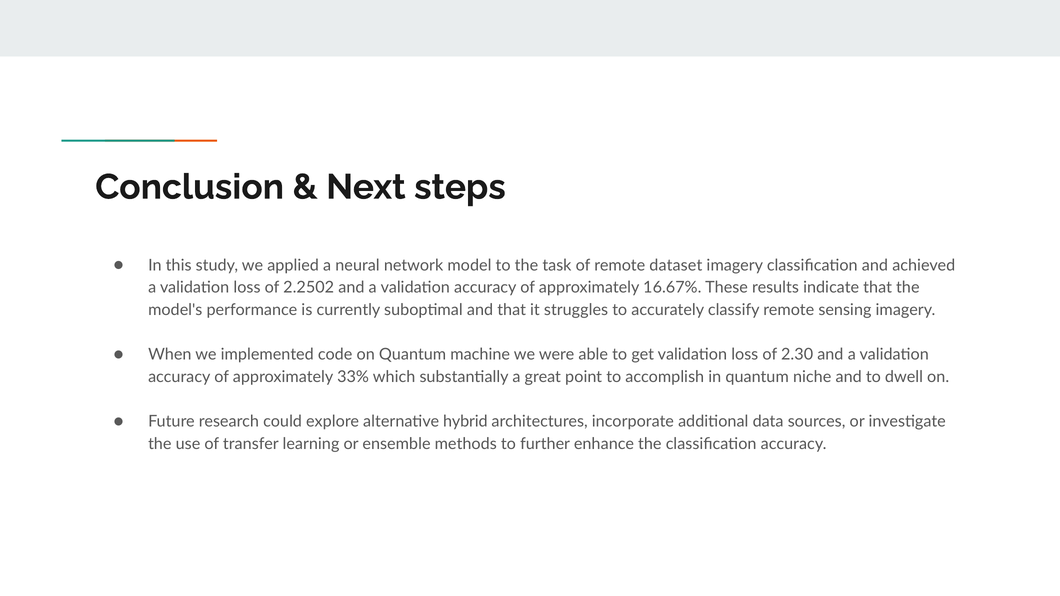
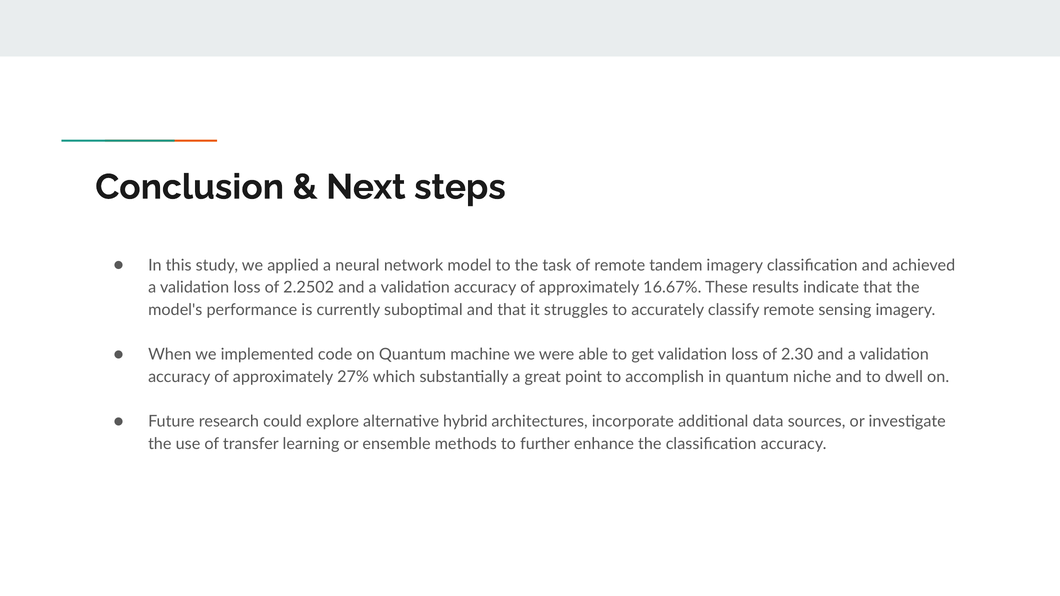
dataset: dataset -> tandem (676, 265)
33%: 33% -> 27% (353, 377)
